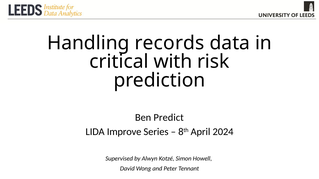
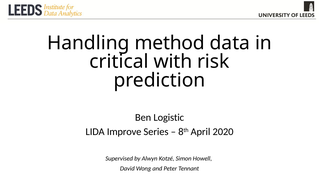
records: records -> method (170, 43)
Predict: Predict -> Logistic (169, 118)
2024: 2024 -> 2020 (223, 132)
